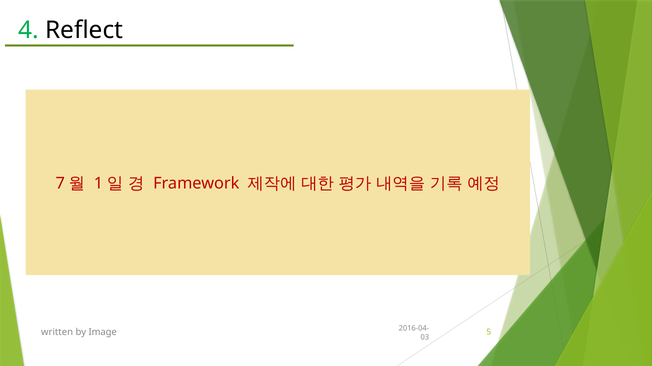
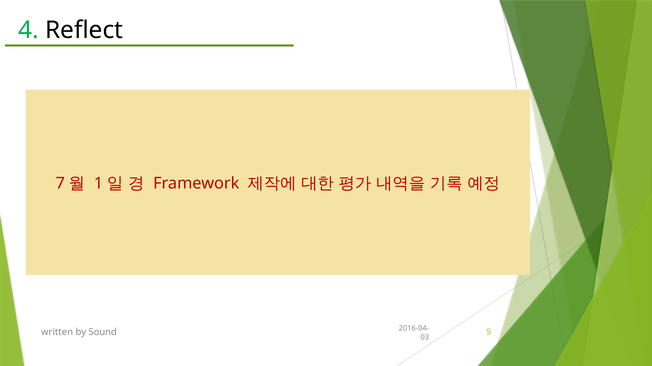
Image: Image -> Sound (103, 333)
